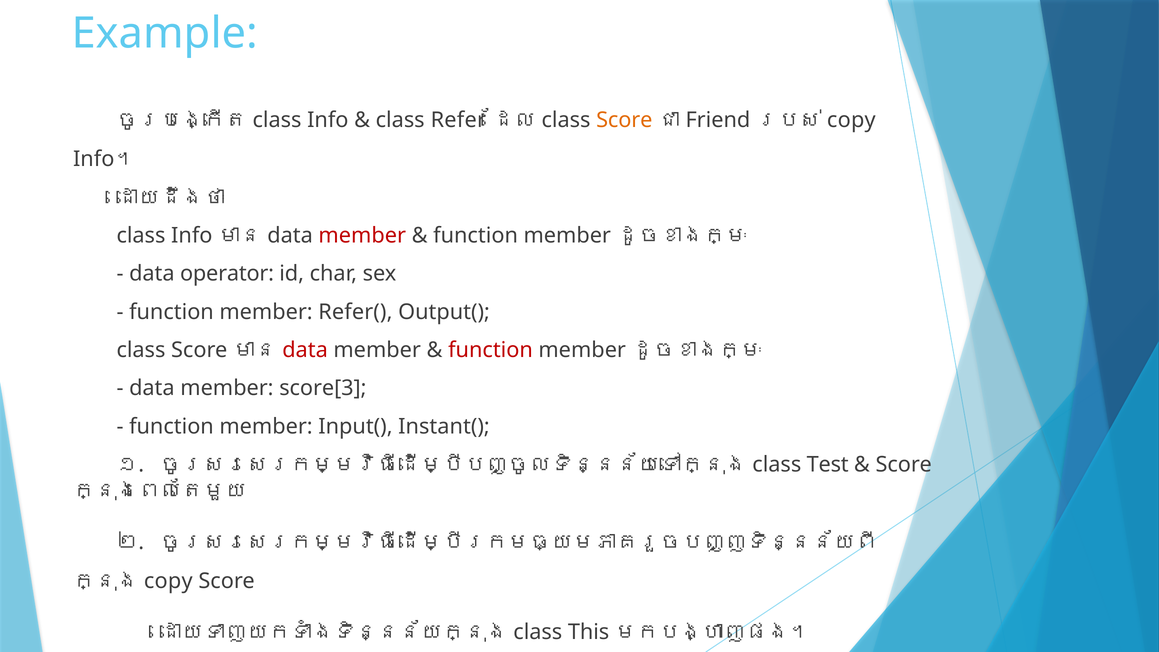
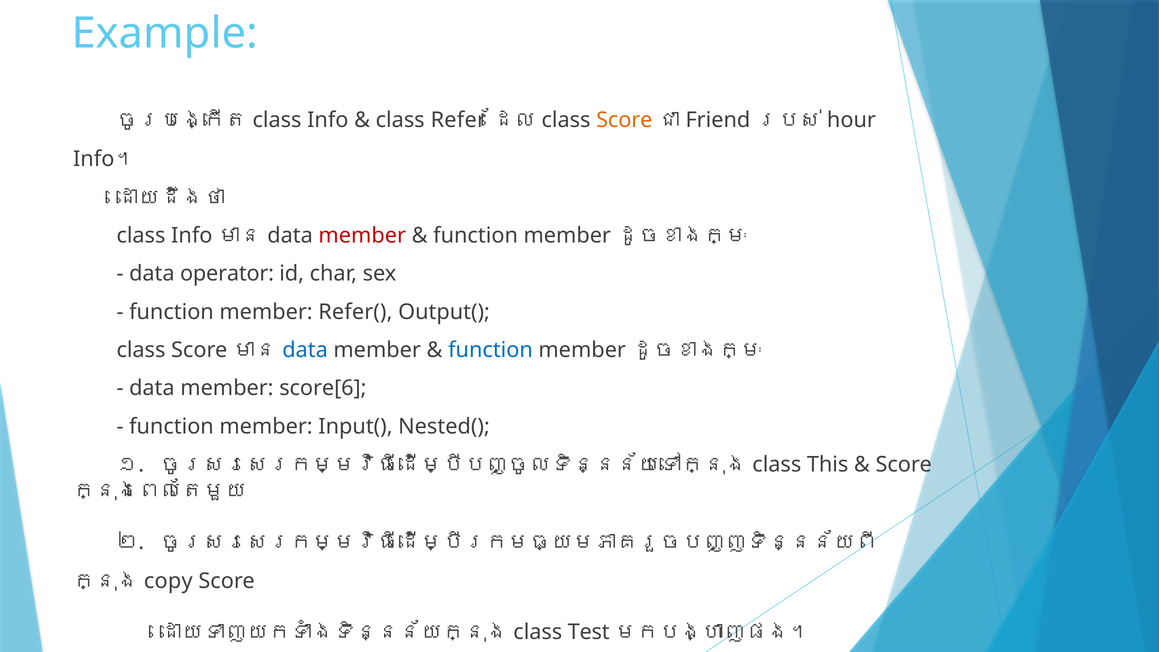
copy: copy -> hour (851, 120)
data colour: red -> blue (305, 350)
function colour: red -> blue (491, 350)
score[3: score[3 -> score[6 (323, 388)
Instant(: Instant( -> Nested( (444, 426)
Test: Test -> This (828, 465)
This: This -> Test (589, 632)
